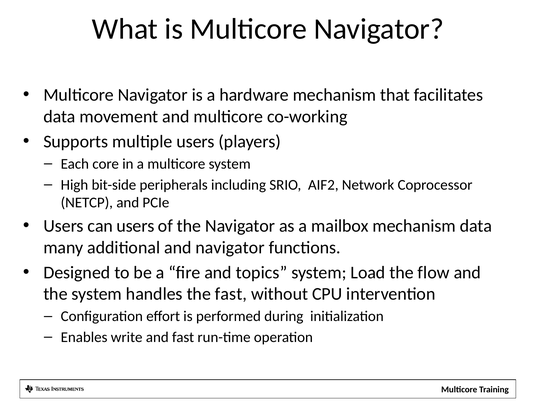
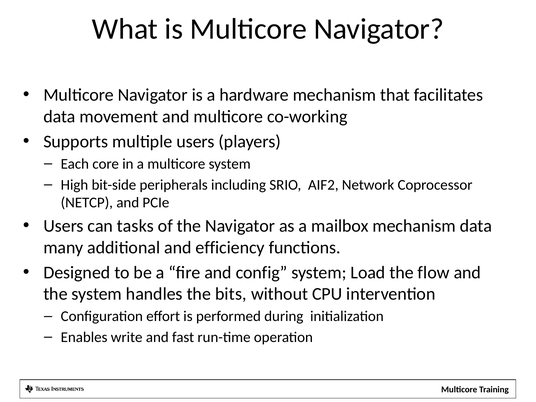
can users: users -> tasks (135, 226)
and navigator: navigator -> efficiency (230, 248)
topics: topics -> config (262, 273)
the fast: fast -> bits (231, 294)
